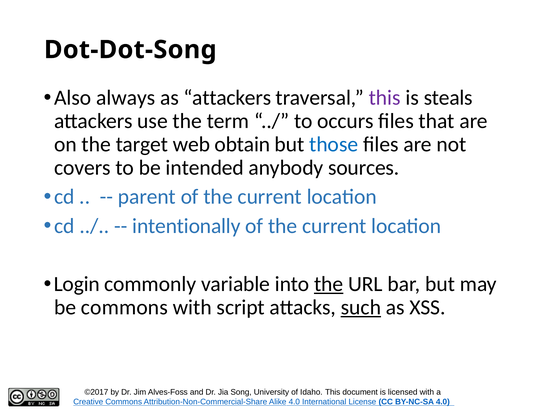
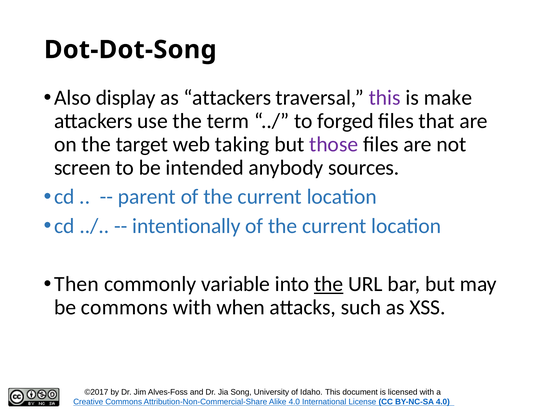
always: always -> display (126, 98)
steals: steals -> make (448, 98)
occurs: occurs -> forged (346, 121)
obtain: obtain -> taking (242, 145)
those colour: blue -> purple (334, 145)
covers: covers -> screen (82, 168)
Login: Login -> Then (77, 284)
script: script -> when (241, 308)
such underline: present -> none (361, 308)
